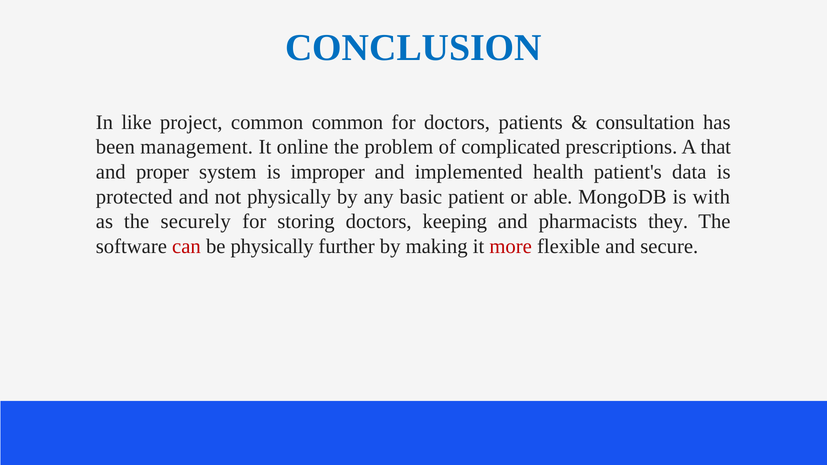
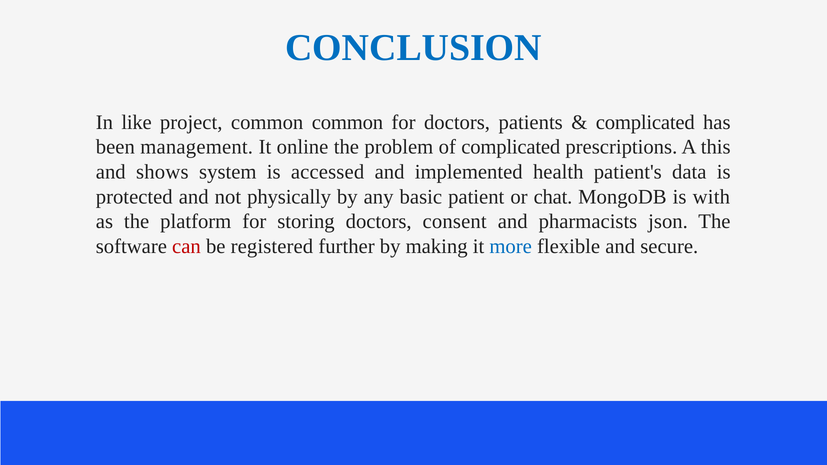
consultation: consultation -> complicated (645, 122)
that: that -> this (716, 147)
proper: proper -> shows (162, 172)
improper: improper -> accessed (328, 172)
able: able -> chat (553, 197)
securely: securely -> platform (196, 222)
keeping: keeping -> consent (455, 222)
they: they -> json (668, 222)
be physically: physically -> registered (272, 246)
more colour: red -> blue (511, 246)
